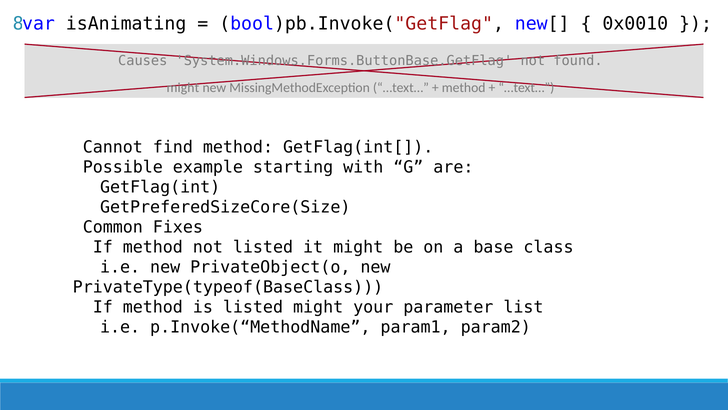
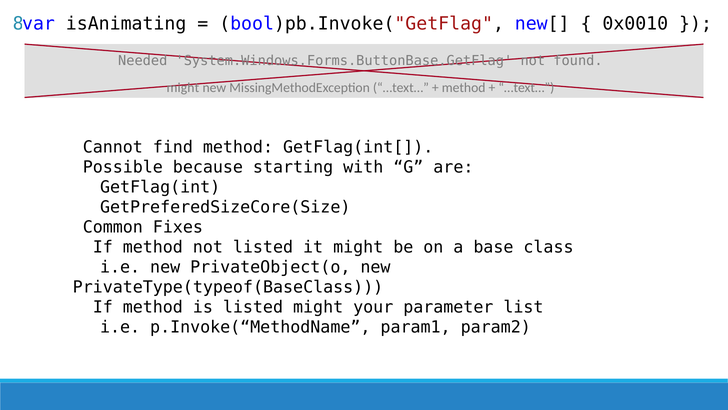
Causes: Causes -> Needed (143, 61)
example: example -> because (208, 167)
